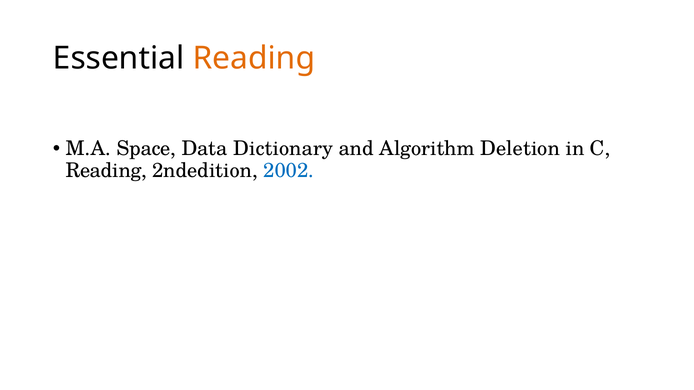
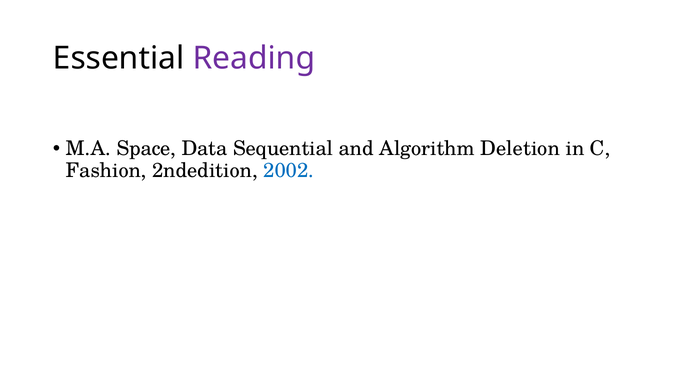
Reading colour: orange -> purple (254, 58)
Dictionary: Dictionary -> Sequential (283, 149)
Reading: Reading -> Fashion (106, 171)
